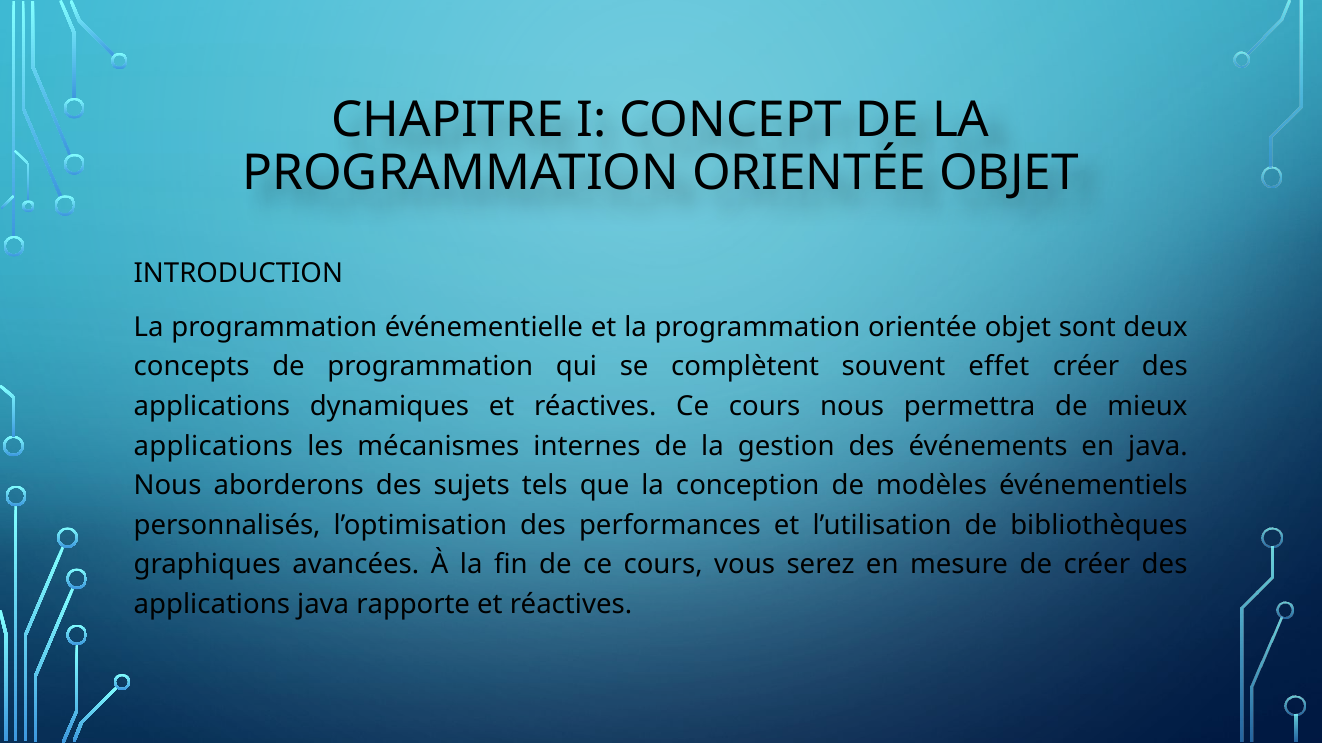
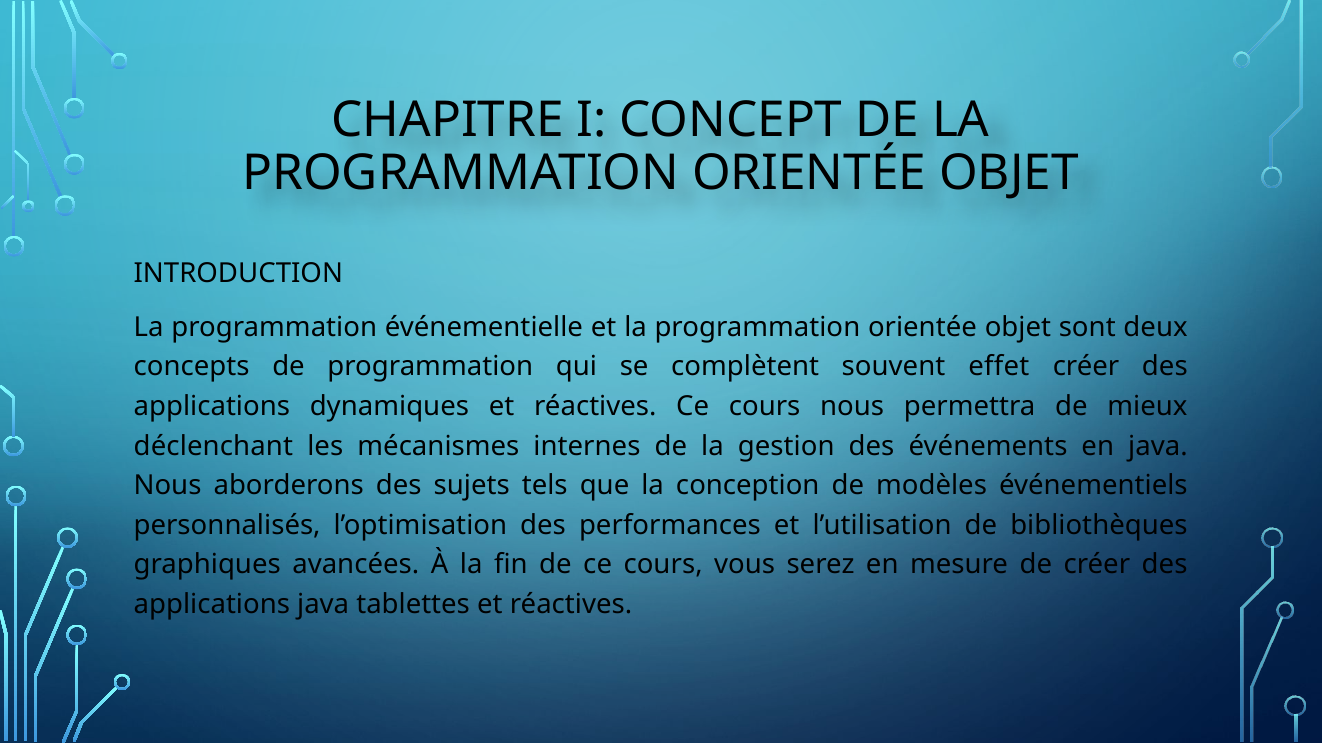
applications: applications -> déclenchant (213, 446)
rapporte: rapporte -> tablettes (413, 605)
